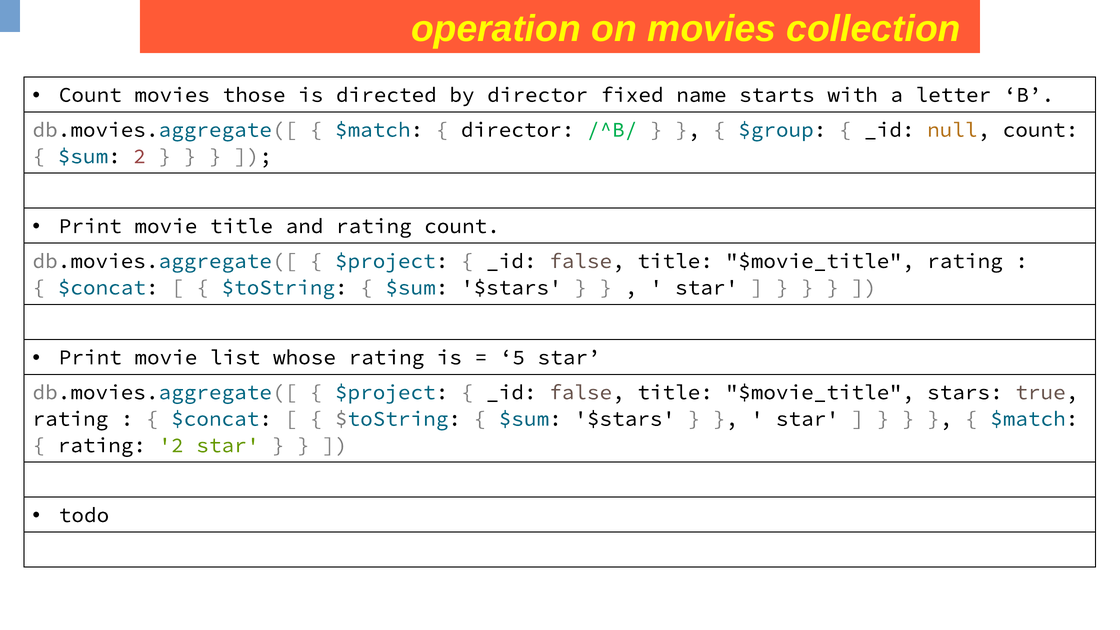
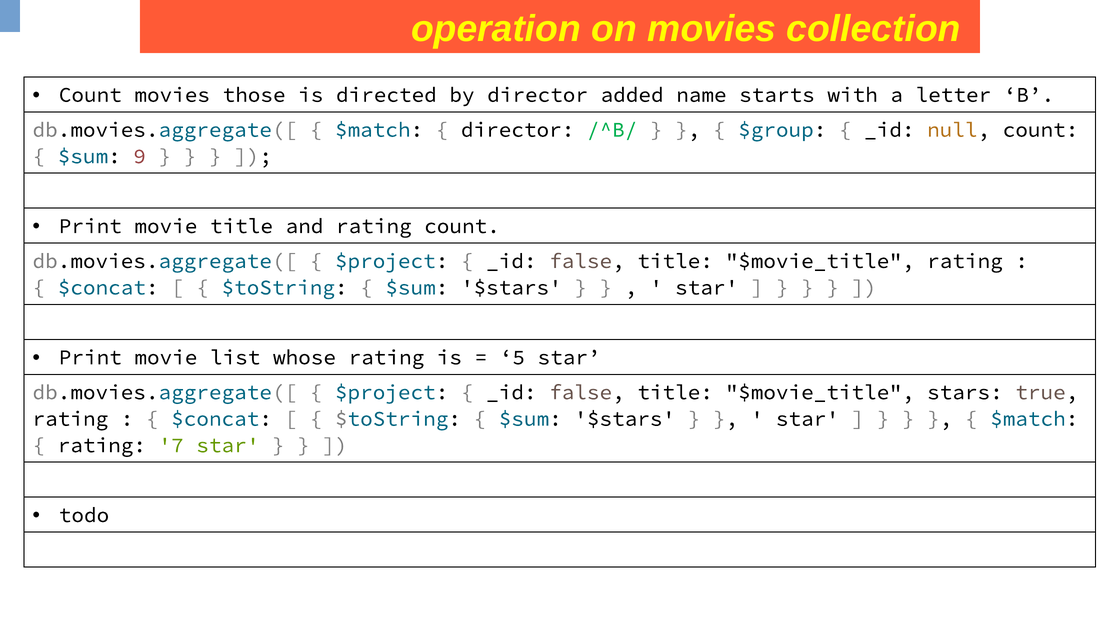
fixed: fixed -> added (632, 95)
$sum 2: 2 -> 9 (140, 156)
rating 2: 2 -> 7 (171, 445)
